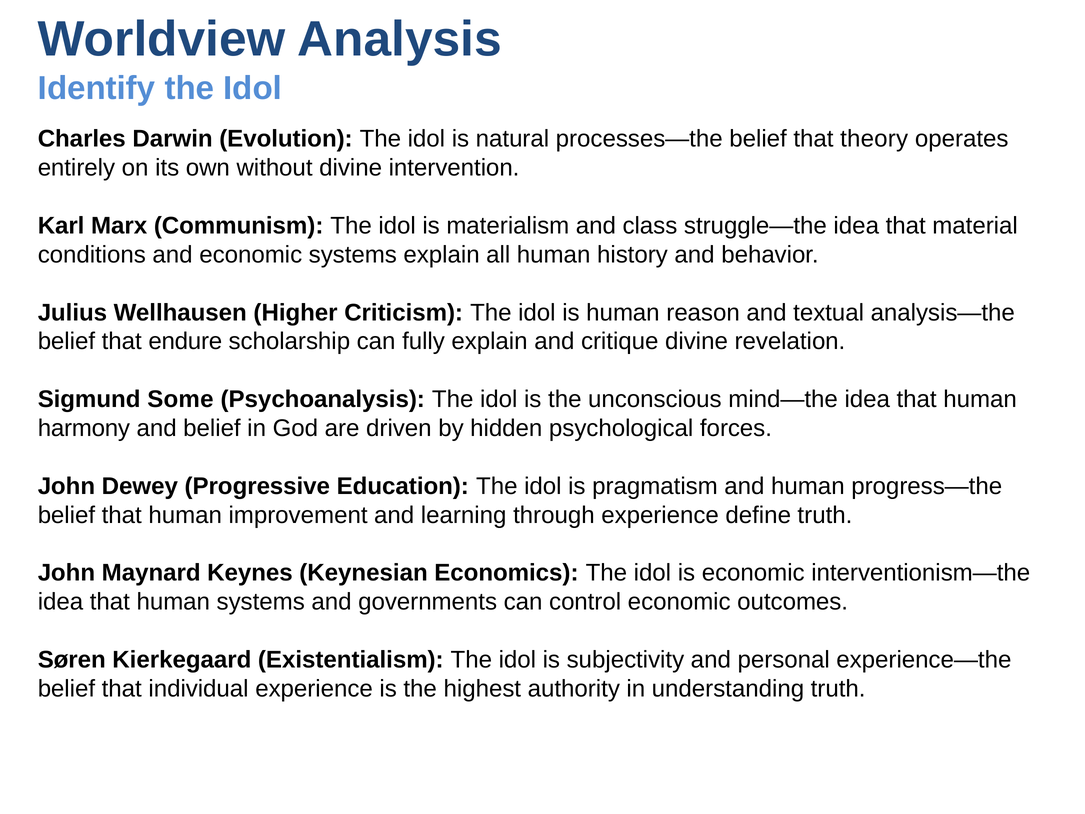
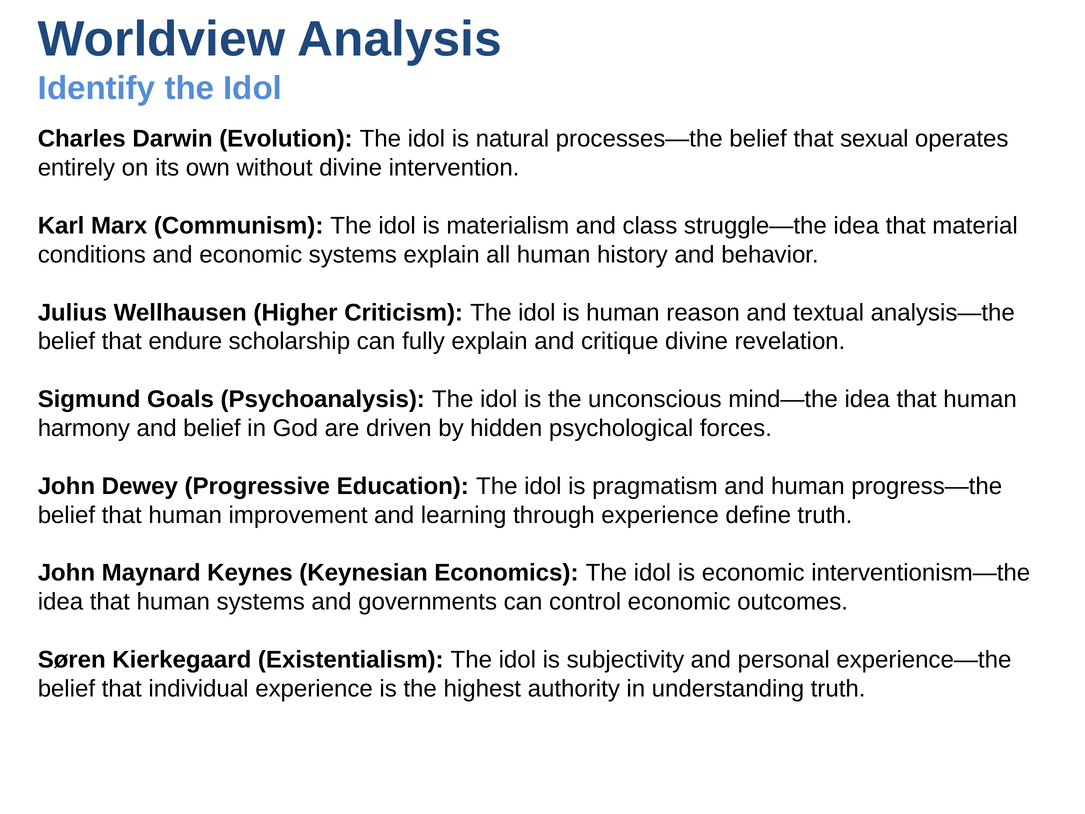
theory: theory -> sexual (874, 139)
Some: Some -> Goals (181, 399)
